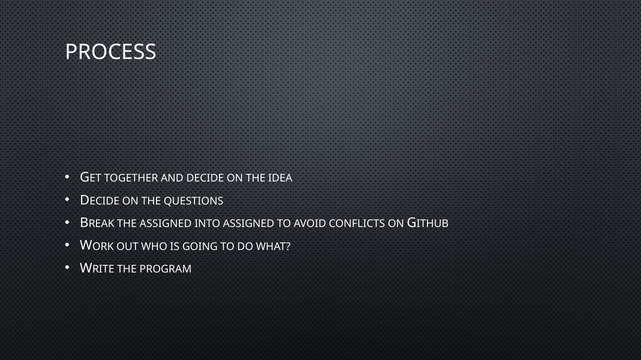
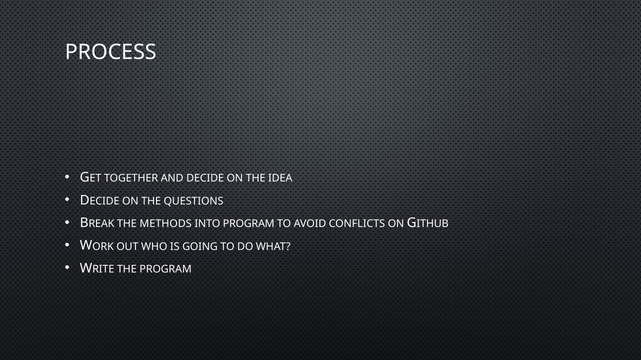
THE ASSIGNED: ASSIGNED -> METHODS (166, 224)
INTO ASSIGNED: ASSIGNED -> PROGRAM (249, 224)
